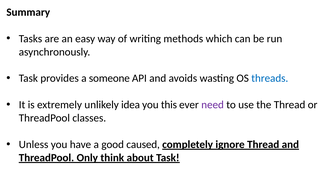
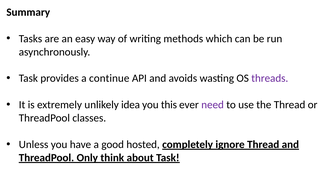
someone: someone -> continue (109, 78)
threads colour: blue -> purple (270, 78)
caused: caused -> hosted (143, 145)
